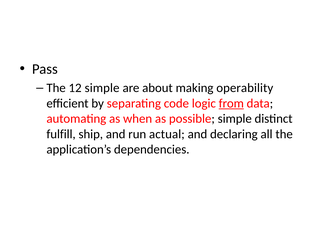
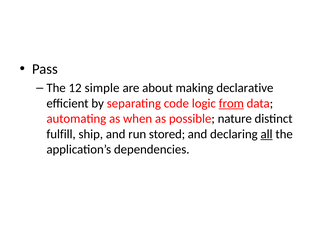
operability: operability -> declarative (245, 88)
possible simple: simple -> nature (235, 119)
actual: actual -> stored (167, 134)
all underline: none -> present (267, 134)
